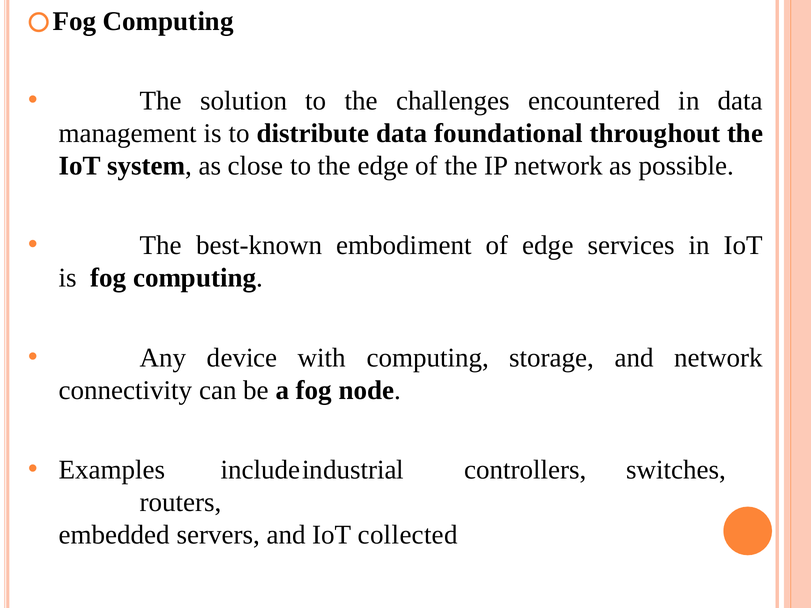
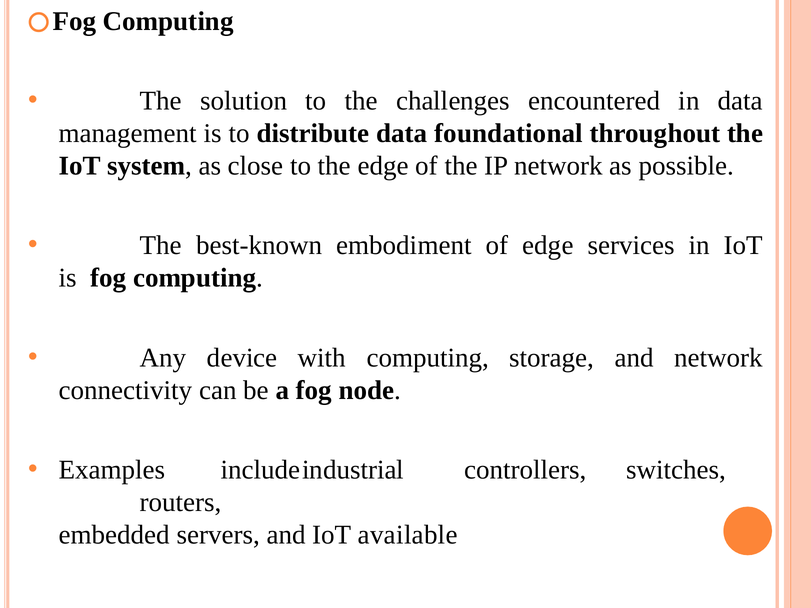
collected: collected -> available (408, 535)
